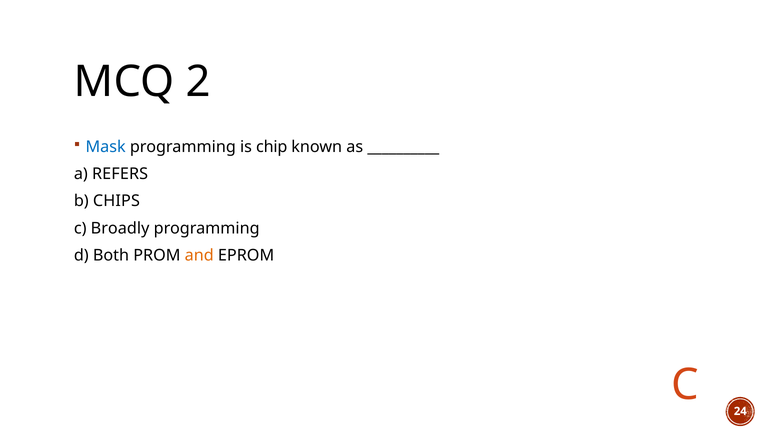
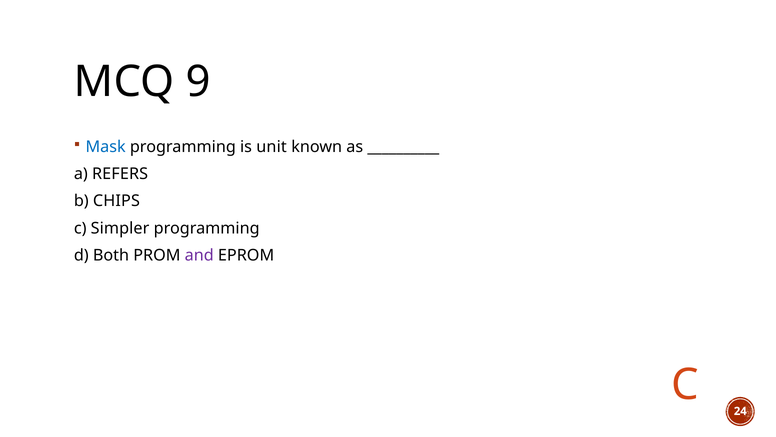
2: 2 -> 9 (198, 82)
chip: chip -> unit (272, 147)
Broadly: Broadly -> Simpler (120, 228)
and colour: orange -> purple (199, 255)
